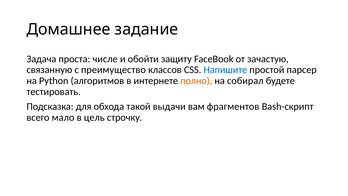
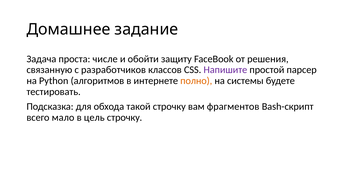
зачастую: зачастую -> решения (268, 59)
преимущество: преимущество -> разработчиков (113, 70)
Напишите colour: blue -> purple (225, 70)
собирал: собирал -> системы (245, 81)
такой выдачи: выдачи -> строчку (169, 106)
